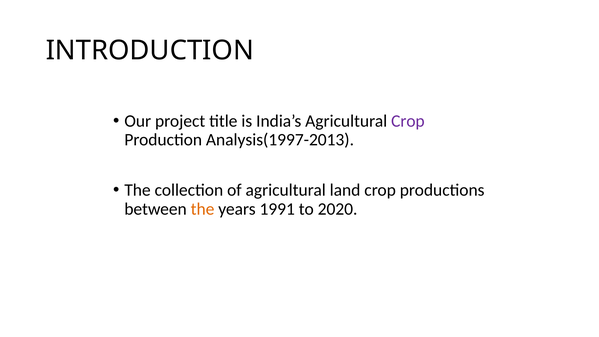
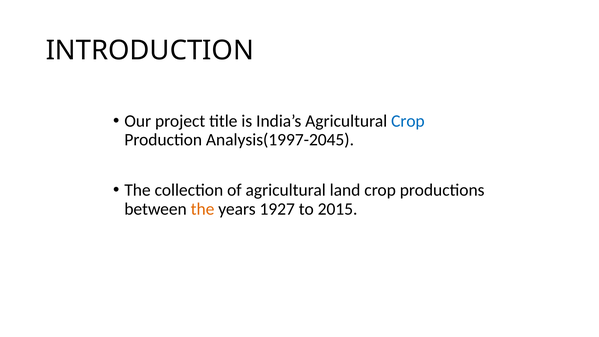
Crop colour: purple -> blue (408, 121)
Analysis(1997-2013: Analysis(1997-2013 -> Analysis(1997-2045 (280, 140)
1991: 1991 -> 1927 (277, 209)
2020: 2020 -> 2015 (338, 209)
